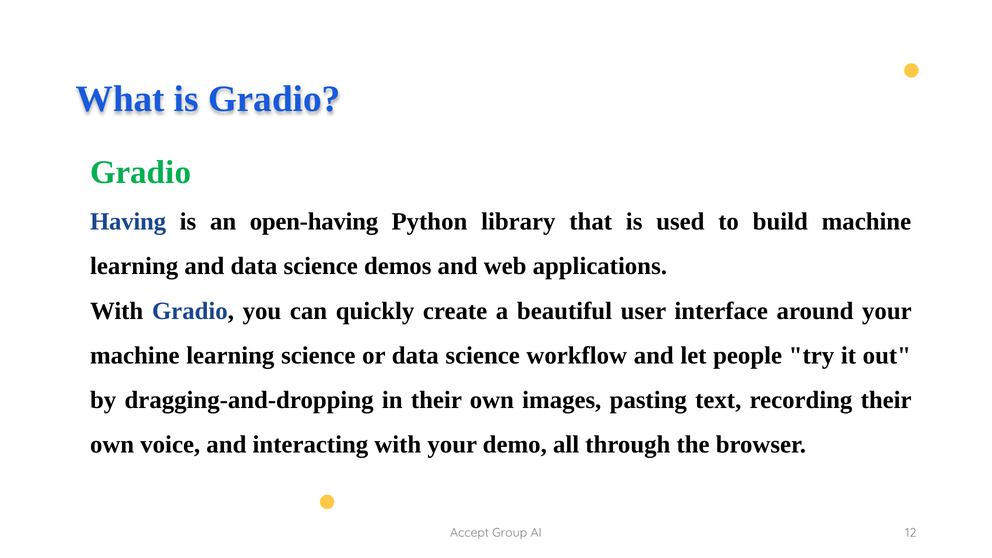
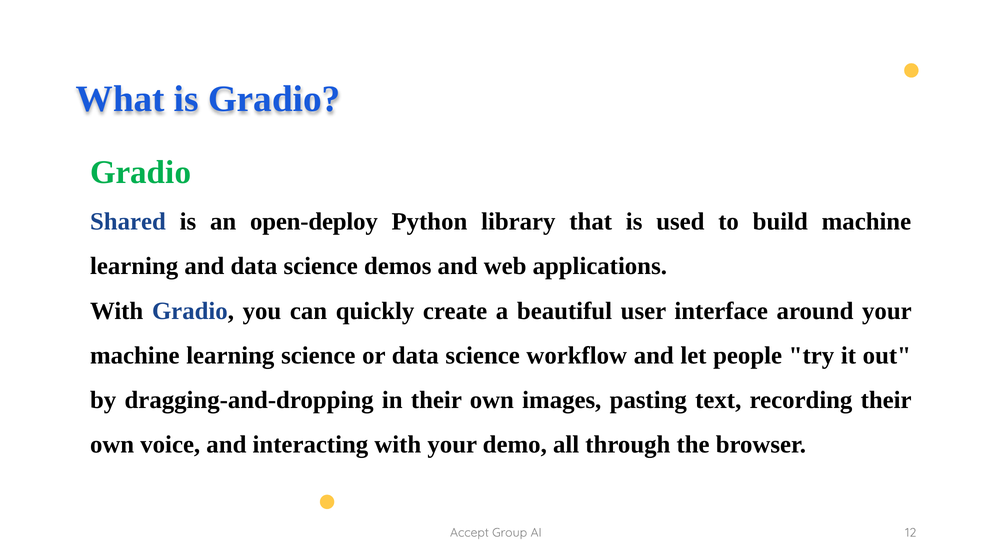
Having: Having -> Shared (128, 222)
open-having: open-having -> open-deploy (314, 222)
